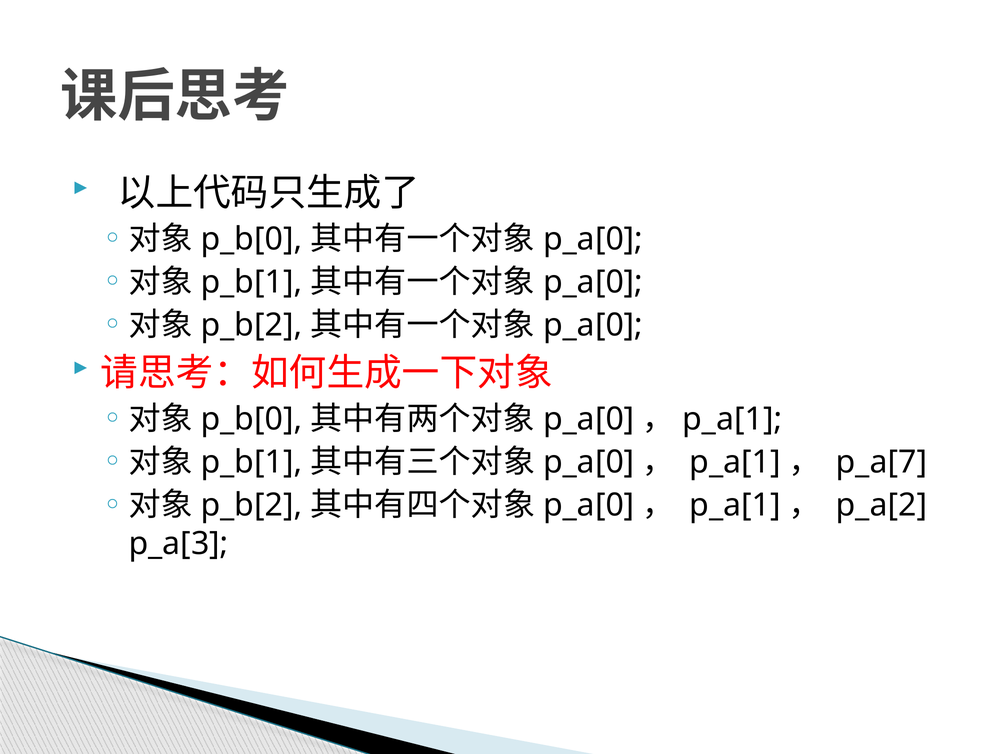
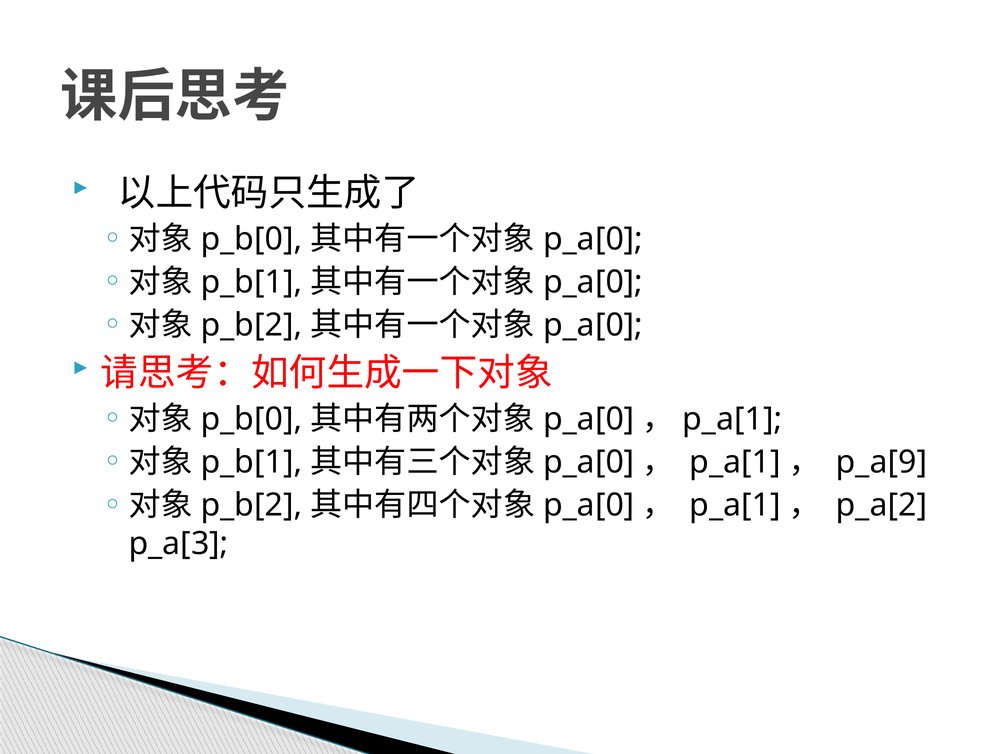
p_a[7: p_a[7 -> p_a[9 (881, 462)
